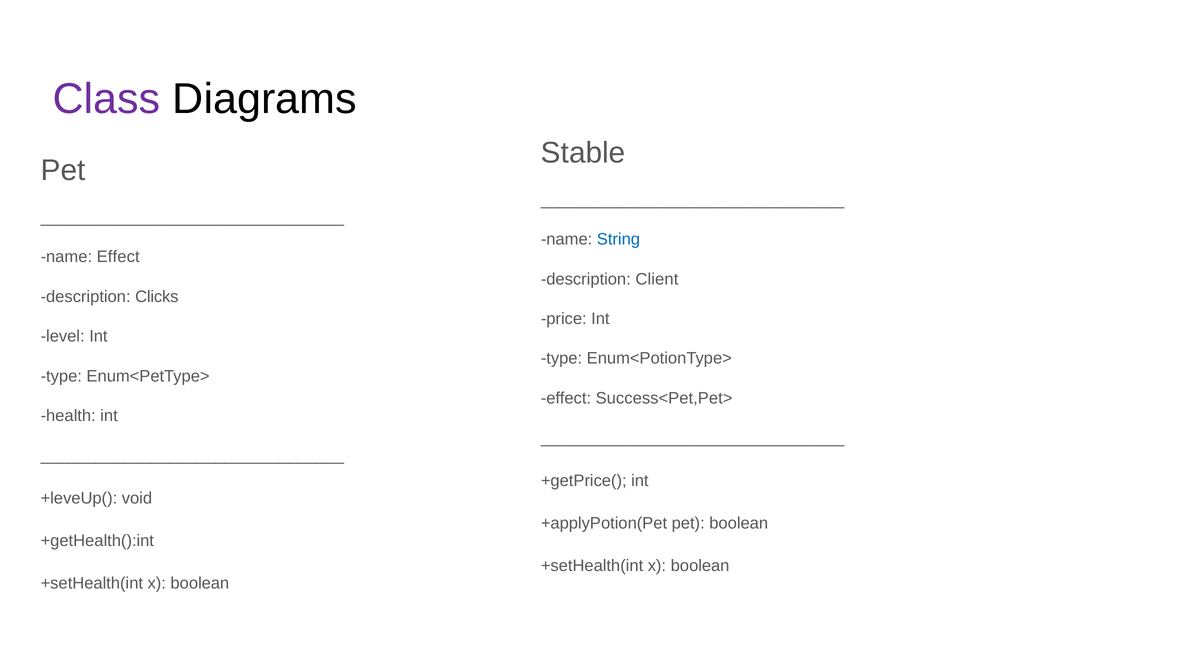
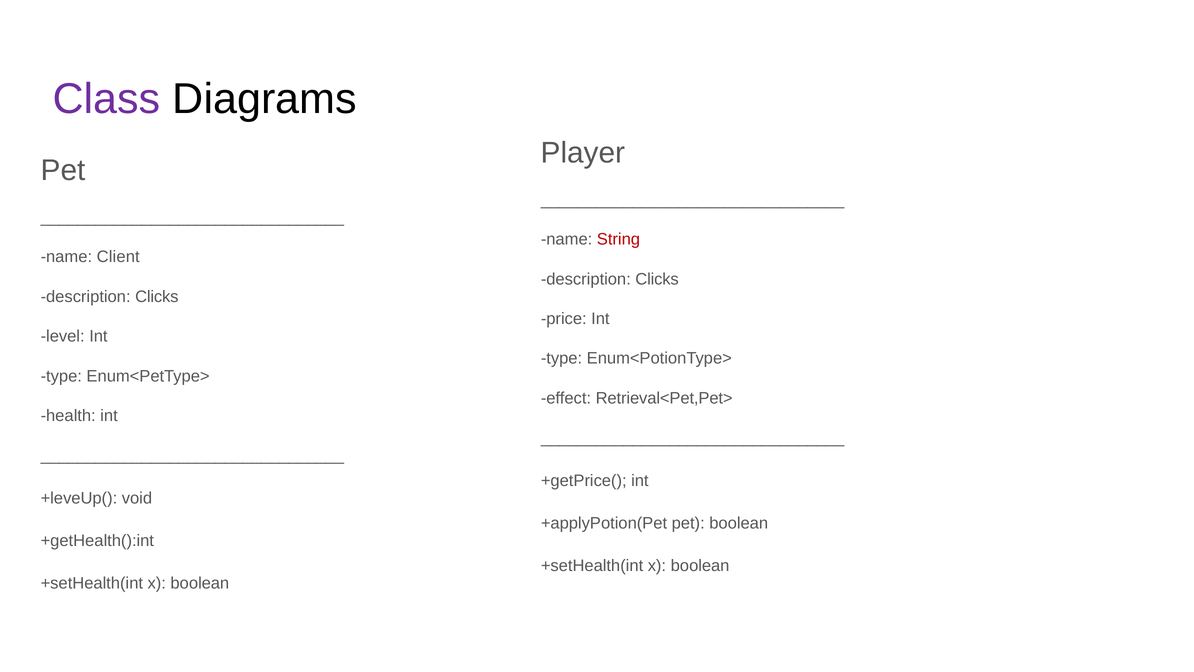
Stable: Stable -> Player (583, 153)
String colour: blue -> red (618, 239)
name Effect: Effect -> Client (118, 257)
Client: Client -> Clicks (657, 279)
Success<Pet,Pet>: Success<Pet,Pet> -> Retrieval<Pet,Pet> (664, 398)
